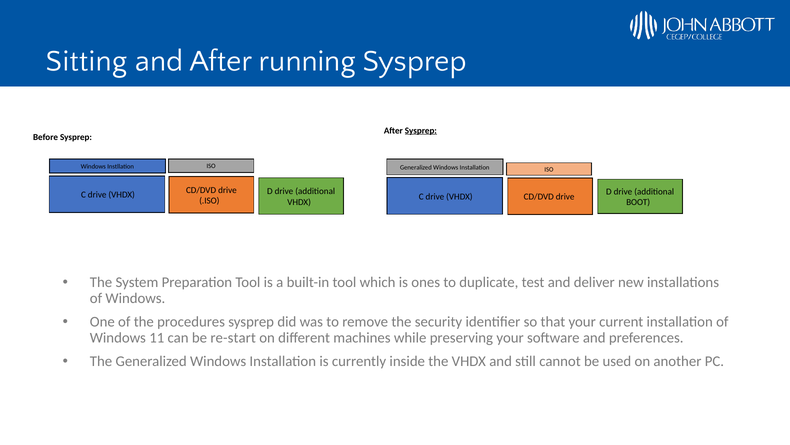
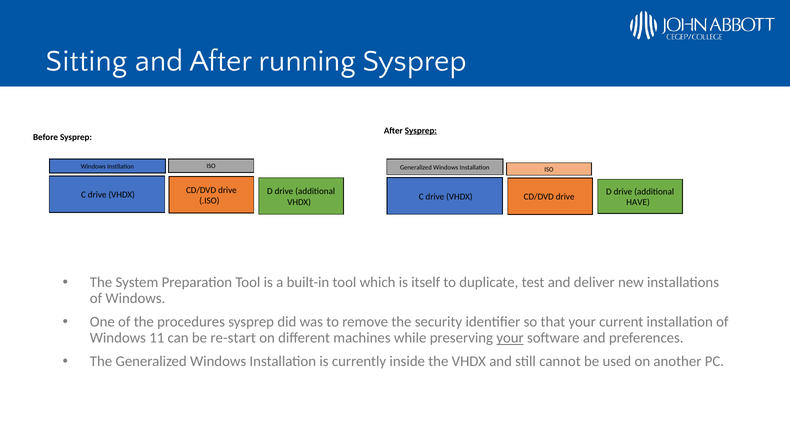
BOOT: BOOT -> HAVE (638, 202)
ones: ones -> itself (426, 282)
your underline: none -> present (510, 338)
